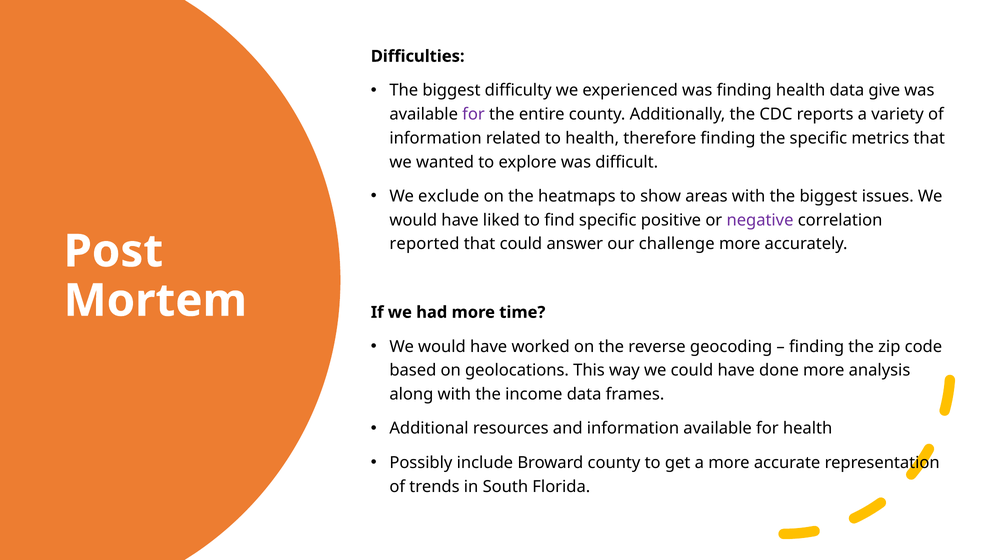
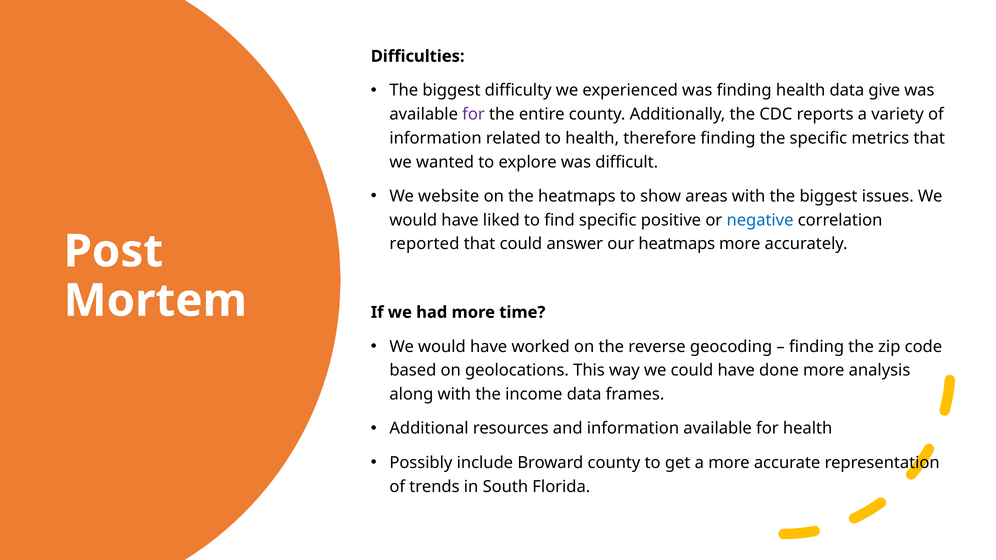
exclude: exclude -> website (449, 196)
negative colour: purple -> blue (760, 220)
our challenge: challenge -> heatmaps (677, 244)
